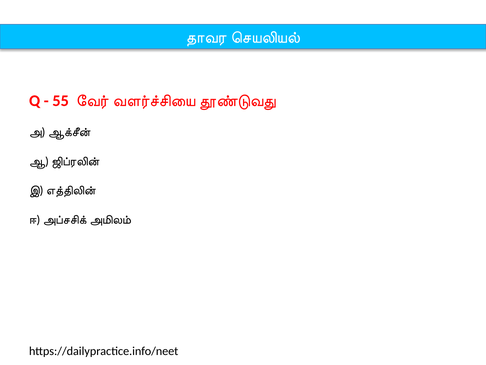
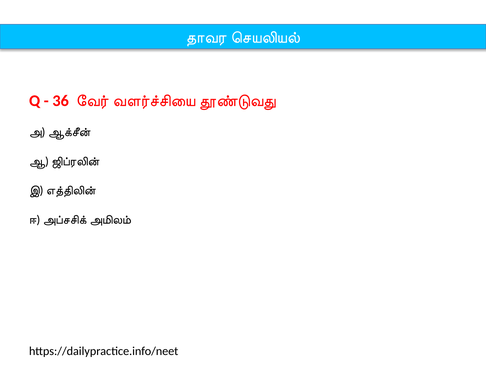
55: 55 -> 36 (61, 101)
